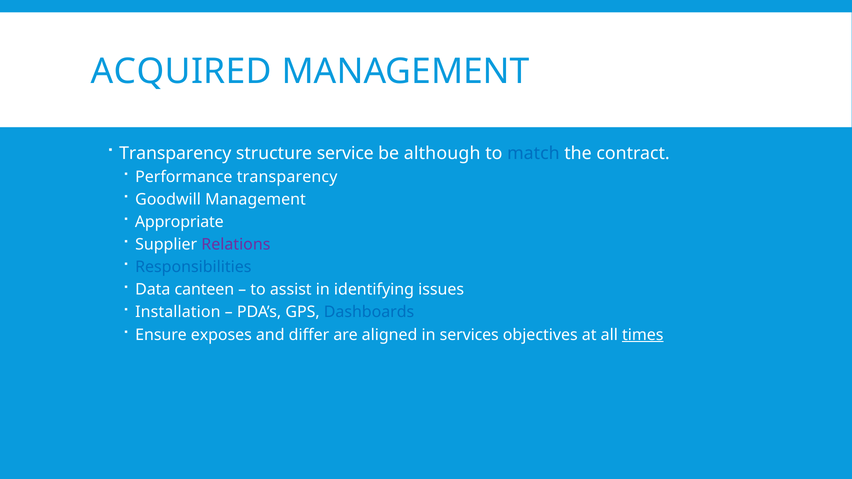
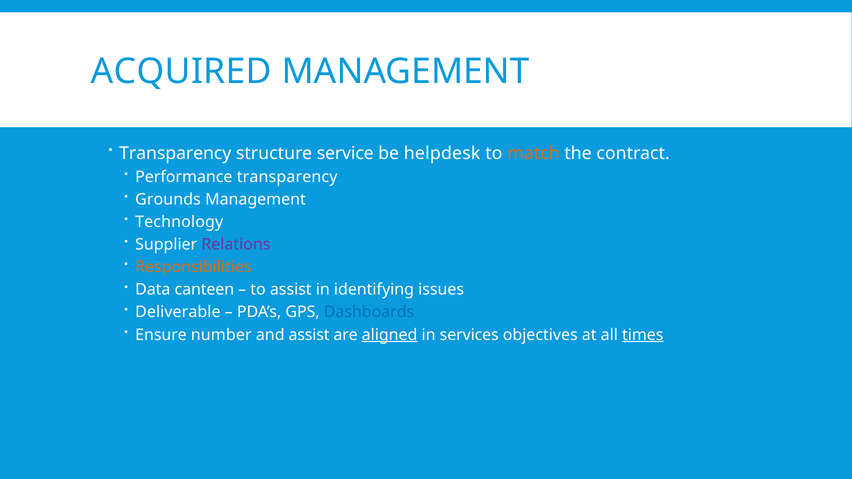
although: although -> helpdesk (442, 153)
match colour: blue -> orange (533, 153)
Goodwill: Goodwill -> Grounds (168, 199)
Appropriate: Appropriate -> Technology (179, 222)
Responsibilities colour: blue -> orange (193, 267)
Installation: Installation -> Deliverable (178, 312)
exposes: exposes -> number (221, 335)
and differ: differ -> assist (309, 335)
aligned underline: none -> present (390, 335)
